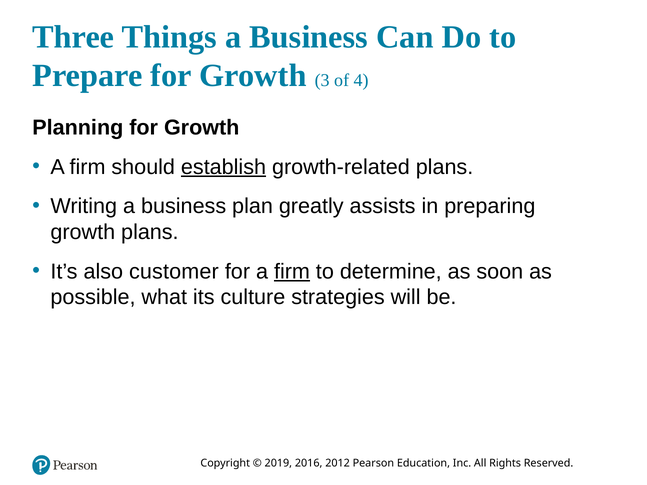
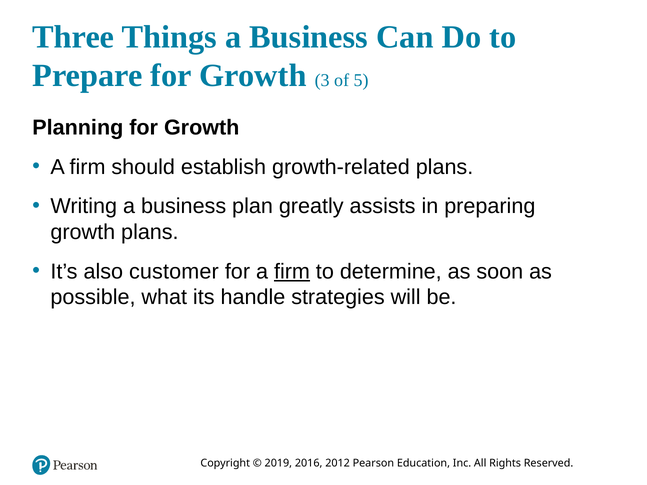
4: 4 -> 5 (361, 80)
establish underline: present -> none (224, 167)
culture: culture -> handle (253, 298)
